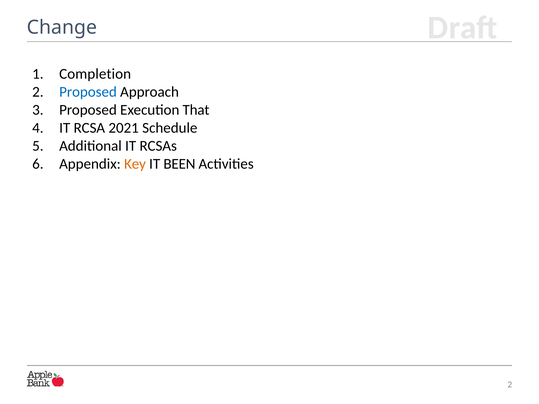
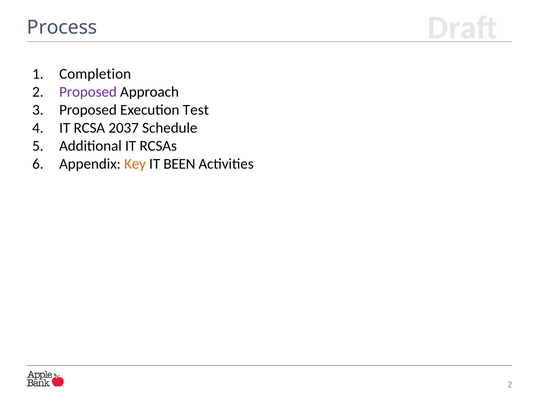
Change: Change -> Process (62, 27)
Proposed colour: blue -> purple (88, 92)
That: That -> Test (196, 110)
2021: 2021 -> 2037 (124, 128)
